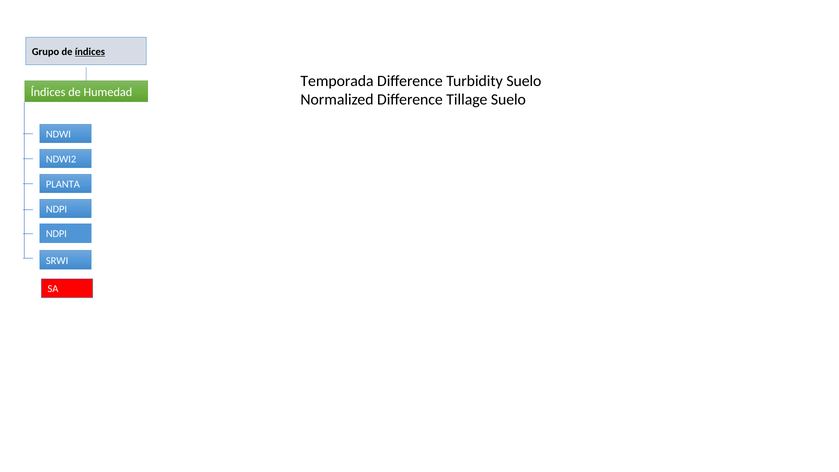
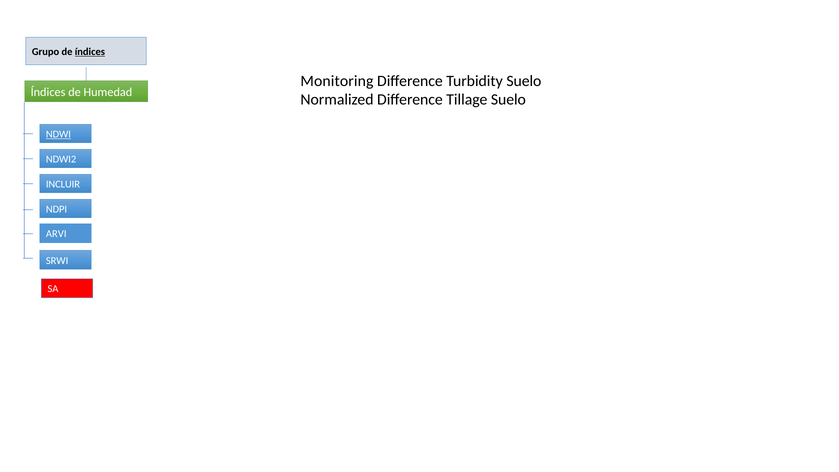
Temporada: Temporada -> Monitoring (337, 81)
NDWI underline: none -> present (58, 134)
PLANTA: PLANTA -> INCLUIR (63, 184)
NDPI: NDPI -> ARVI (56, 234)
